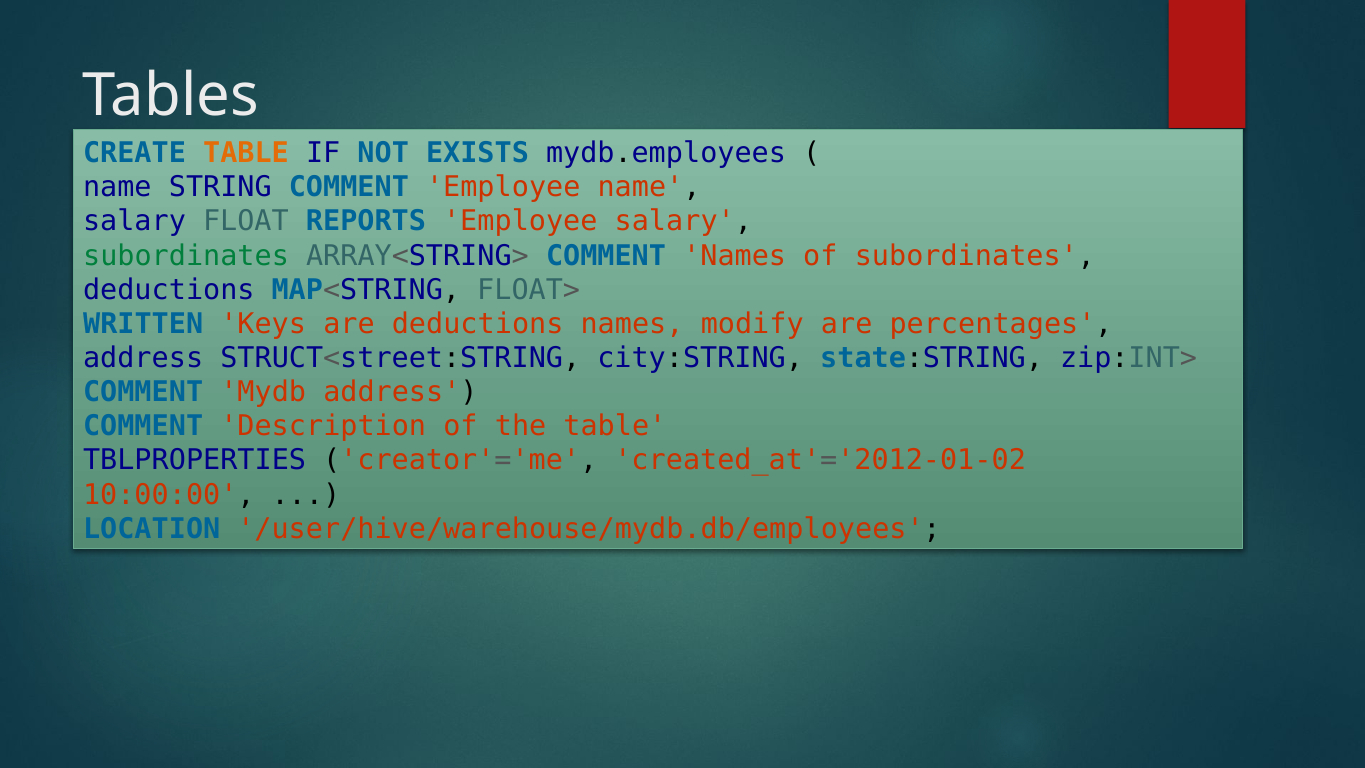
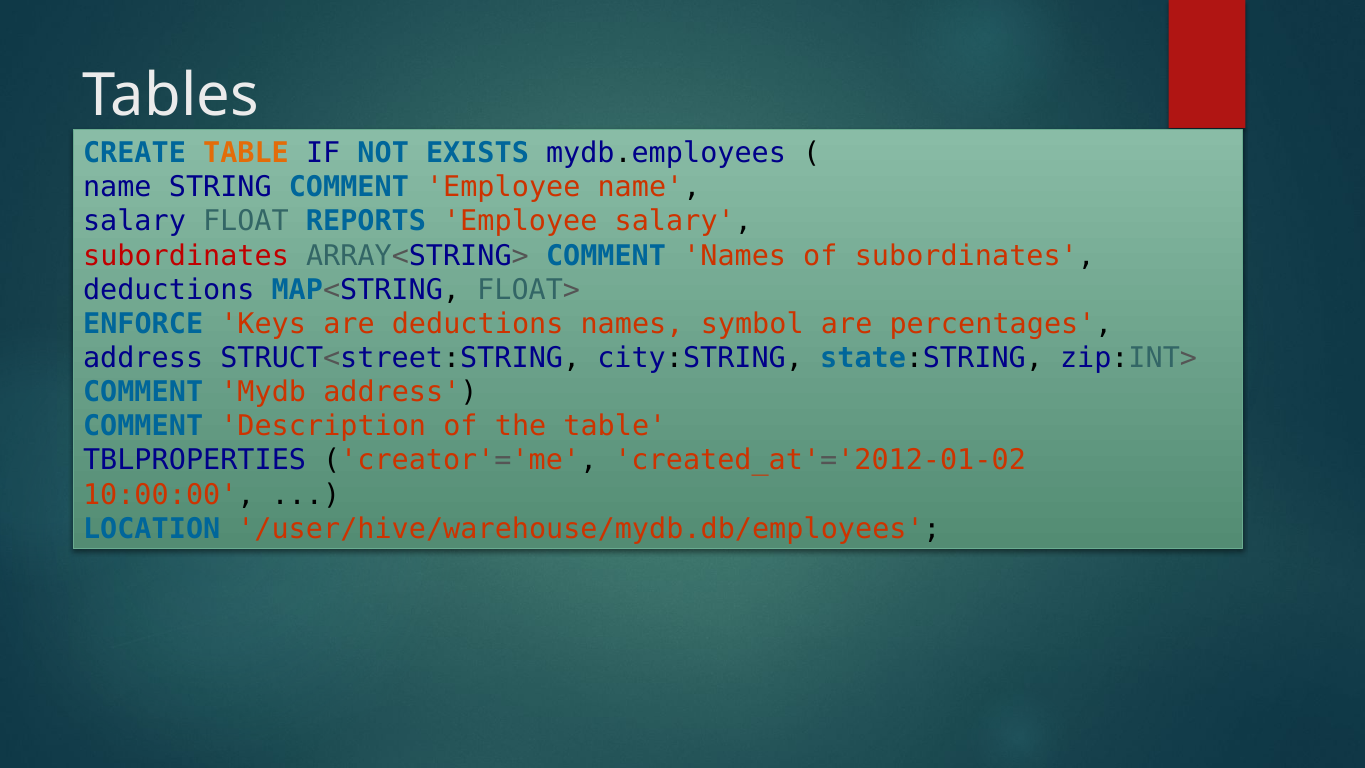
subordinates colour: green -> red (186, 256)
WRITTEN: WRITTEN -> ENFORCE (143, 324)
modify: modify -> symbol (752, 324)
